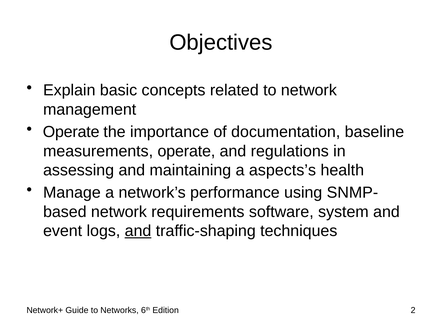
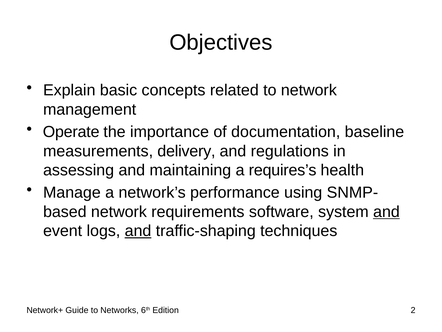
measurements operate: operate -> delivery (186, 151)
aspects’s: aspects’s -> requires’s (283, 170)
and underline: none -> present (386, 211)
